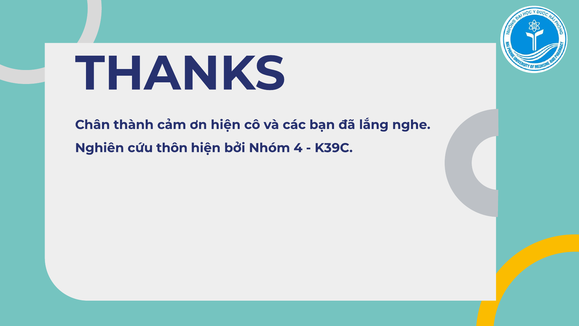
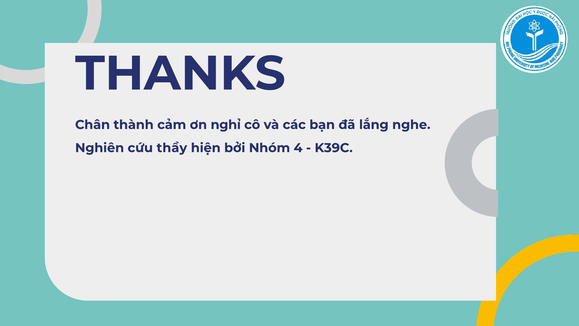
ơn hiện: hiện -> nghỉ (226, 125)
thôn: thôn -> thầy (172, 148)
